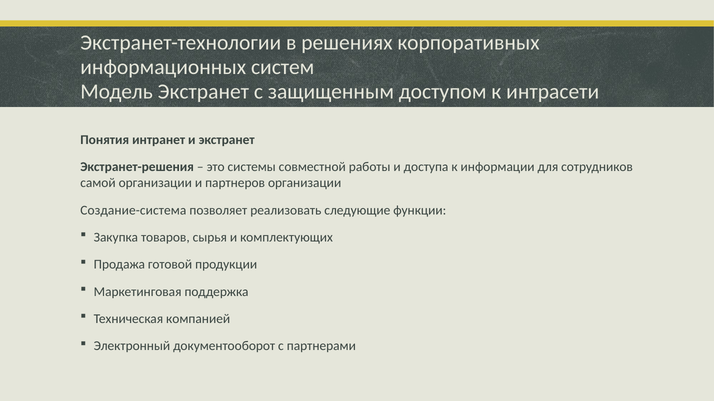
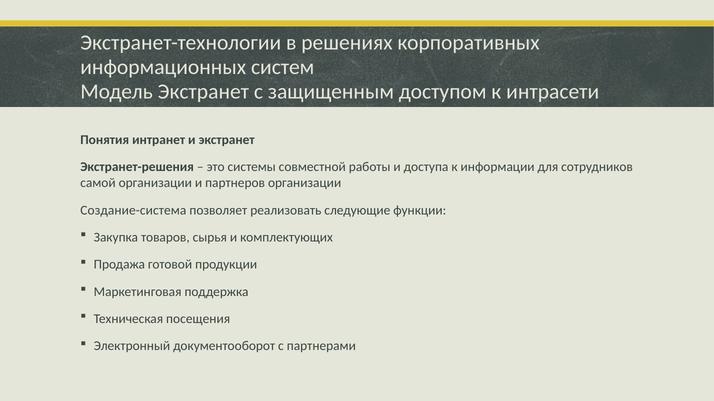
компанией: компанией -> посещения (198, 319)
